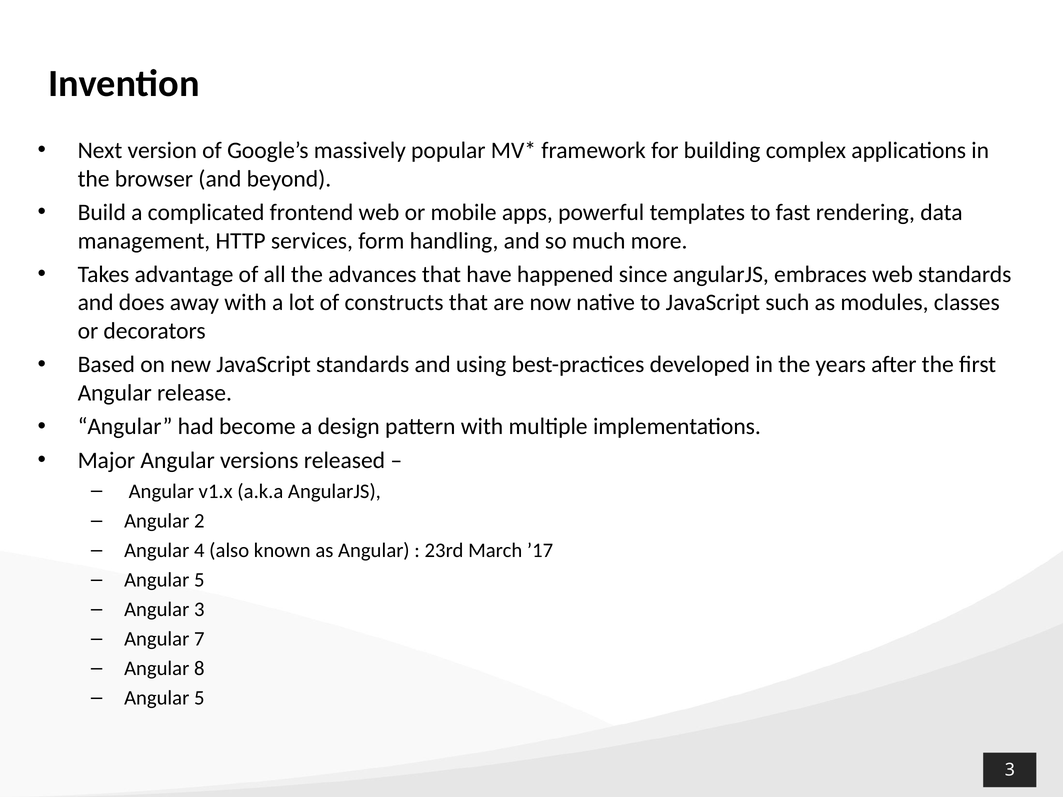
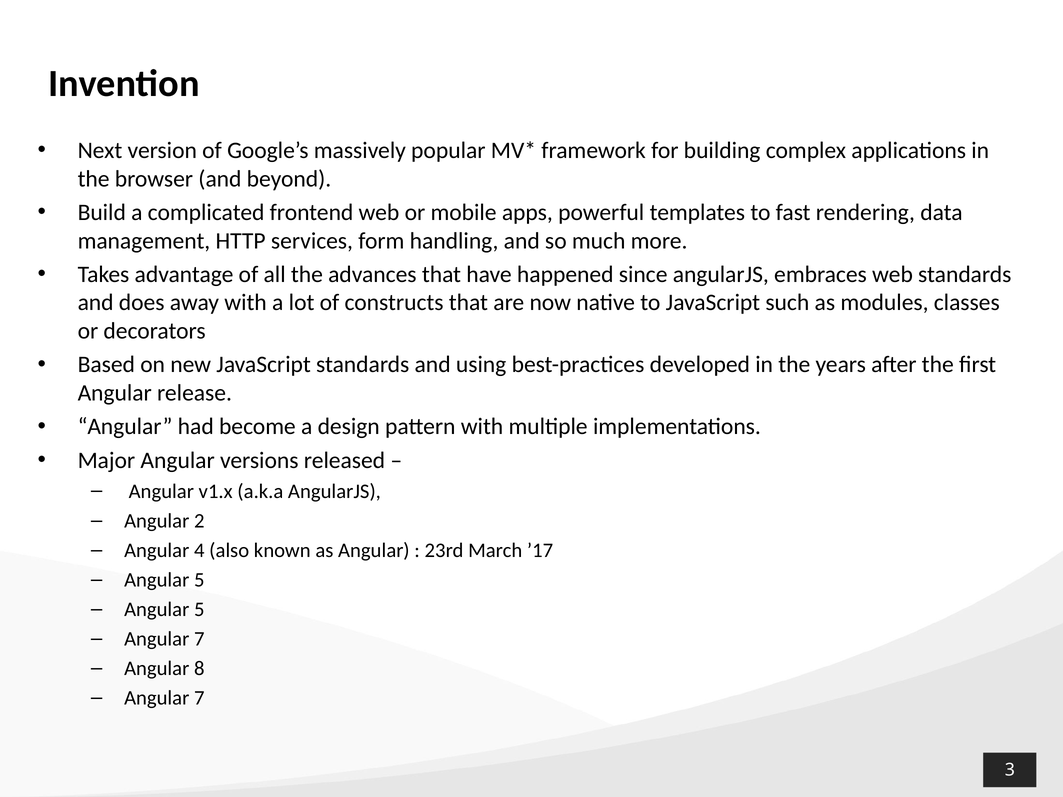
3: 3 -> 5 (199, 610)
5: 5 -> 7 (199, 698)
